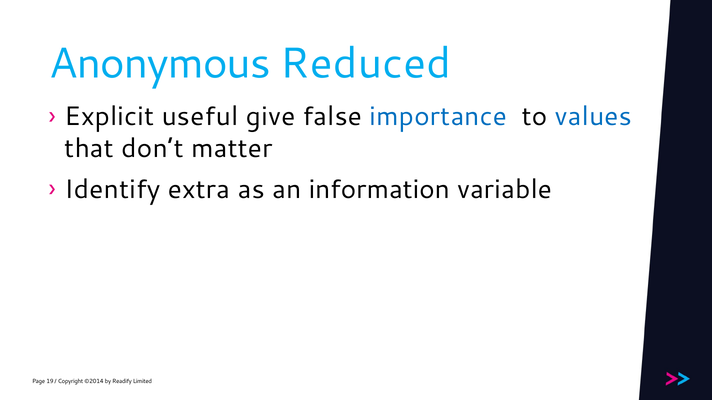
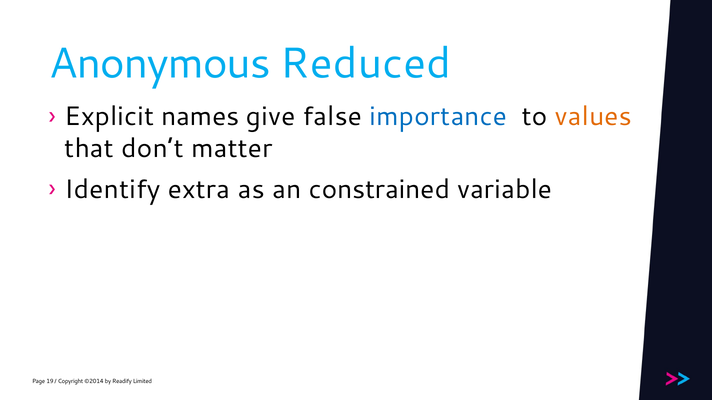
useful: useful -> names (200, 117)
values colour: blue -> orange (593, 117)
information: information -> constrained (379, 190)
